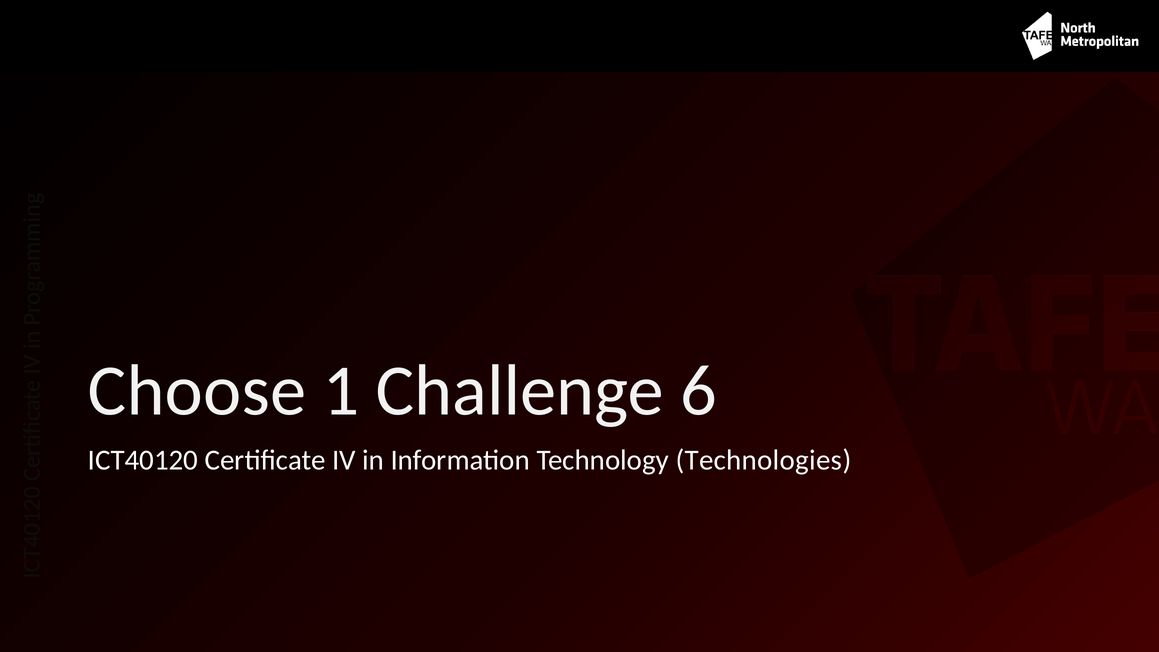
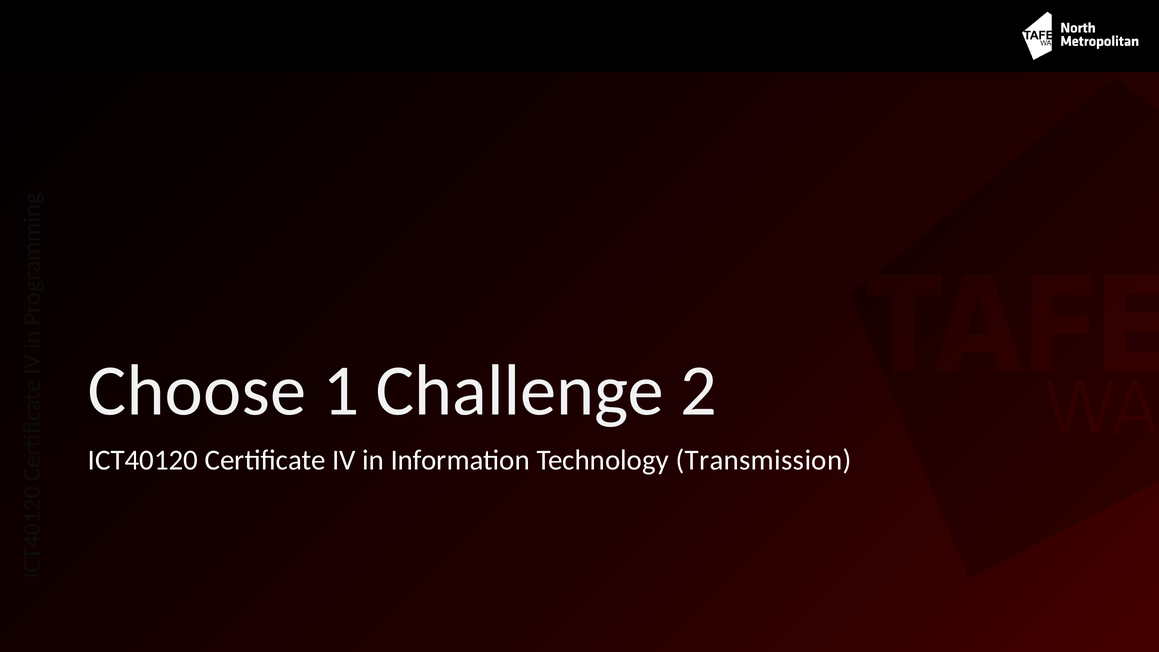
Challenge 6: 6 -> 2 (698, 391)
Technologies: Technologies -> Transmission (764, 460)
